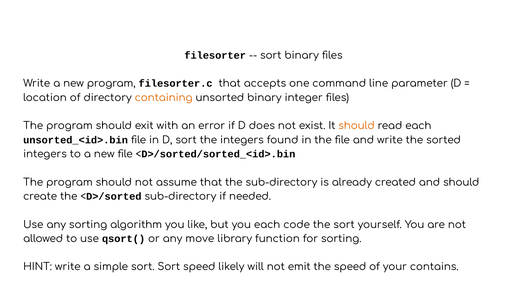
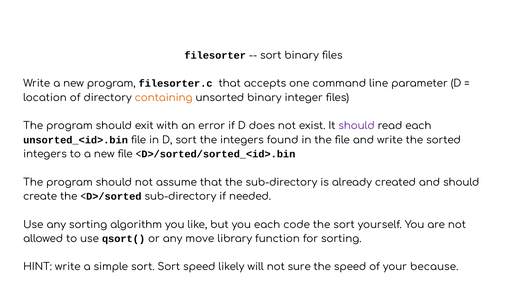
should colour: orange -> purple (357, 126)
emit: emit -> sure (299, 267)
contains: contains -> because (434, 267)
